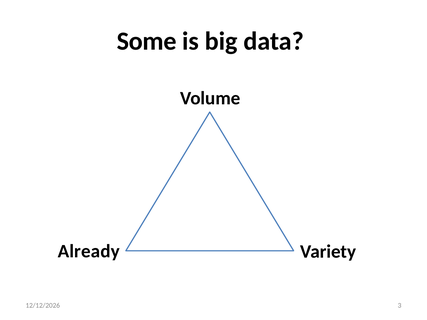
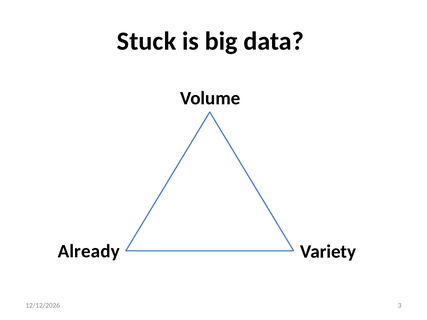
Some: Some -> Stuck (147, 41)
